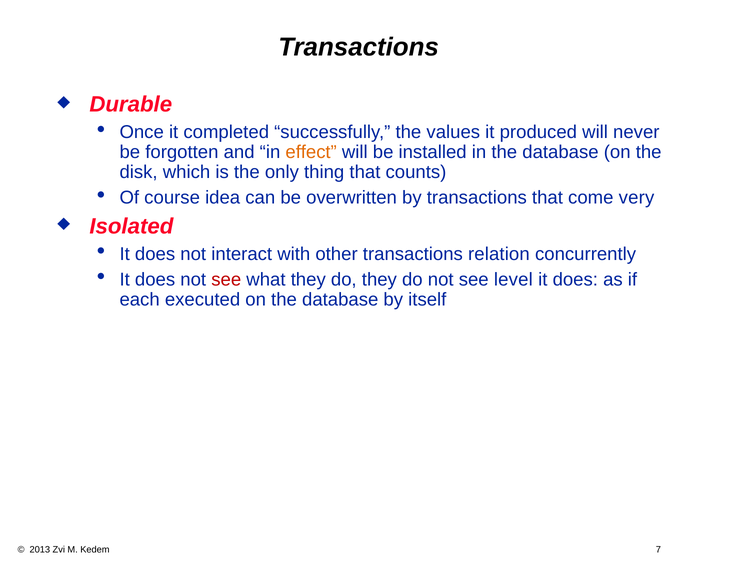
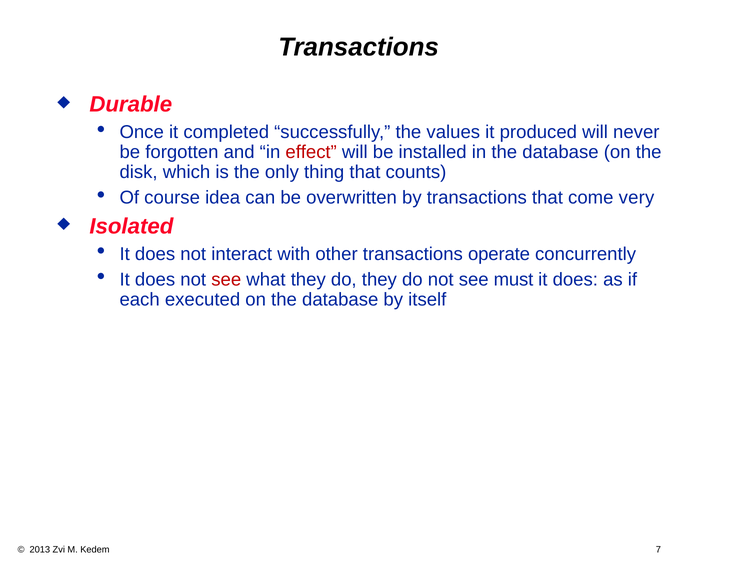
effect colour: orange -> red (311, 152)
relation: relation -> operate (499, 254)
level: level -> must (514, 280)
